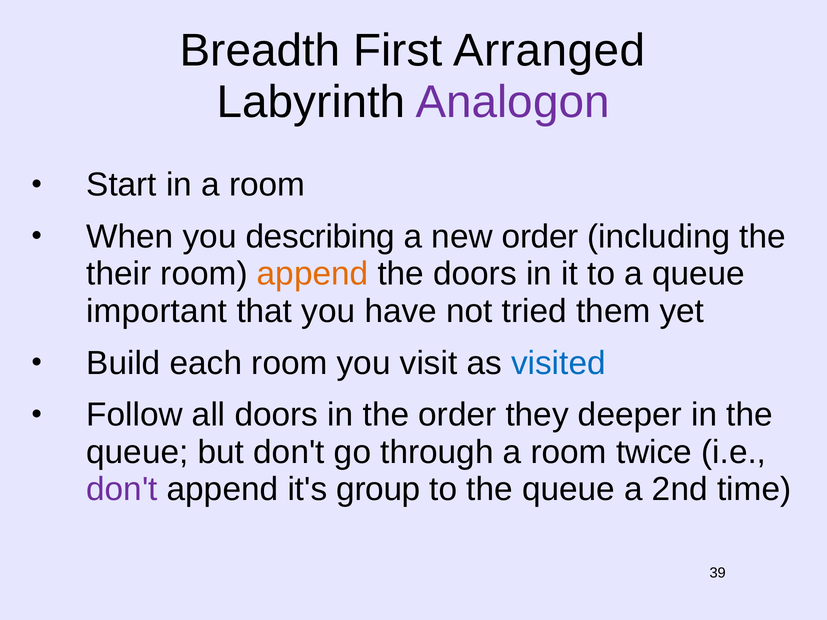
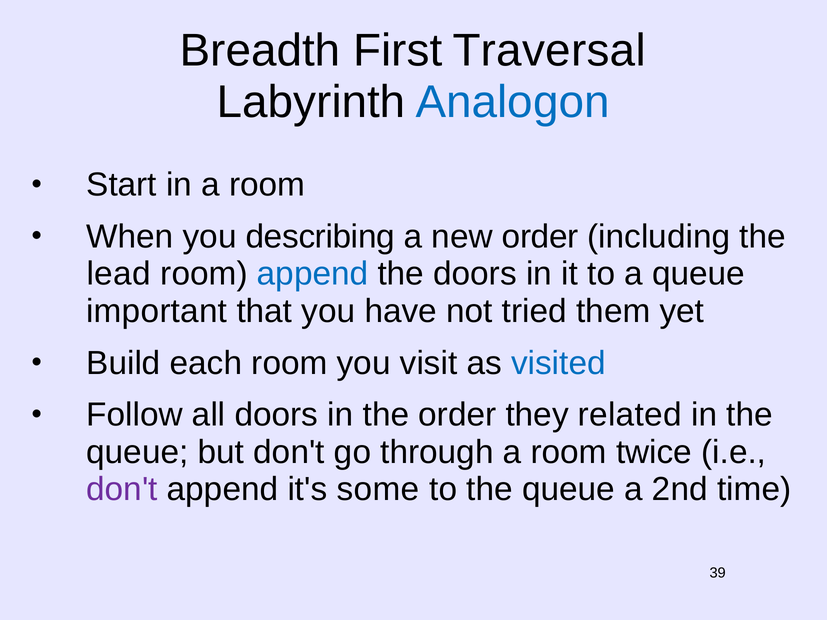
Arranged: Arranged -> Traversal (549, 51)
Analogon colour: purple -> blue (513, 102)
their: their -> lead (119, 274)
append colour: orange -> blue (313, 274)
deeper: deeper -> related (630, 415)
group: group -> some (378, 490)
